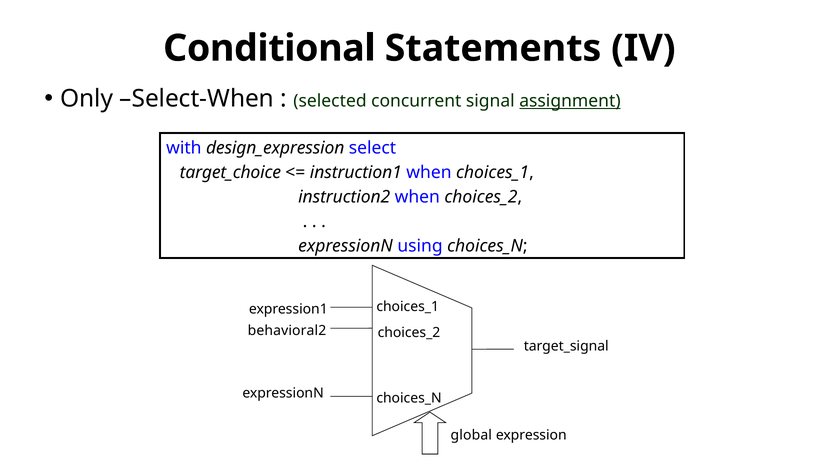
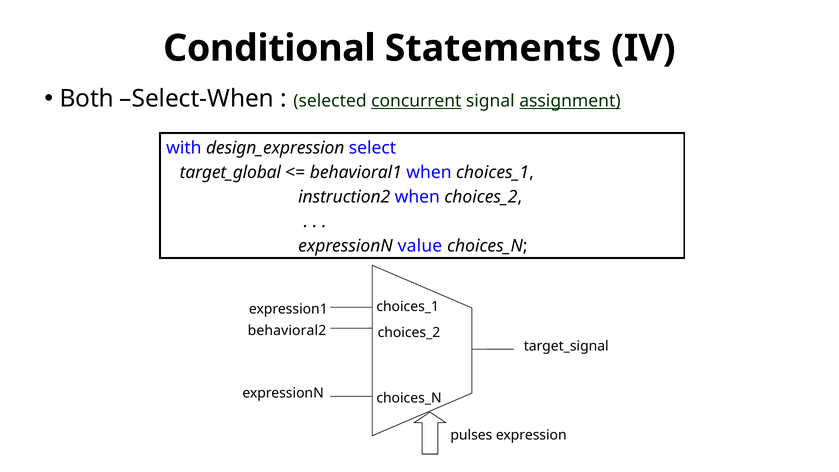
Only: Only -> Both (87, 98)
concurrent underline: none -> present (416, 101)
target_choice: target_choice -> target_global (230, 172)
instruction1: instruction1 -> behavioral1 (356, 172)
using: using -> value (420, 246)
global: global -> pulses (471, 435)
